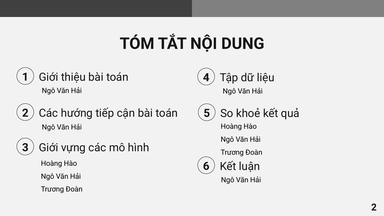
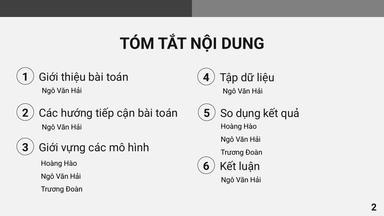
khoẻ: khoẻ -> dụng (248, 113)
